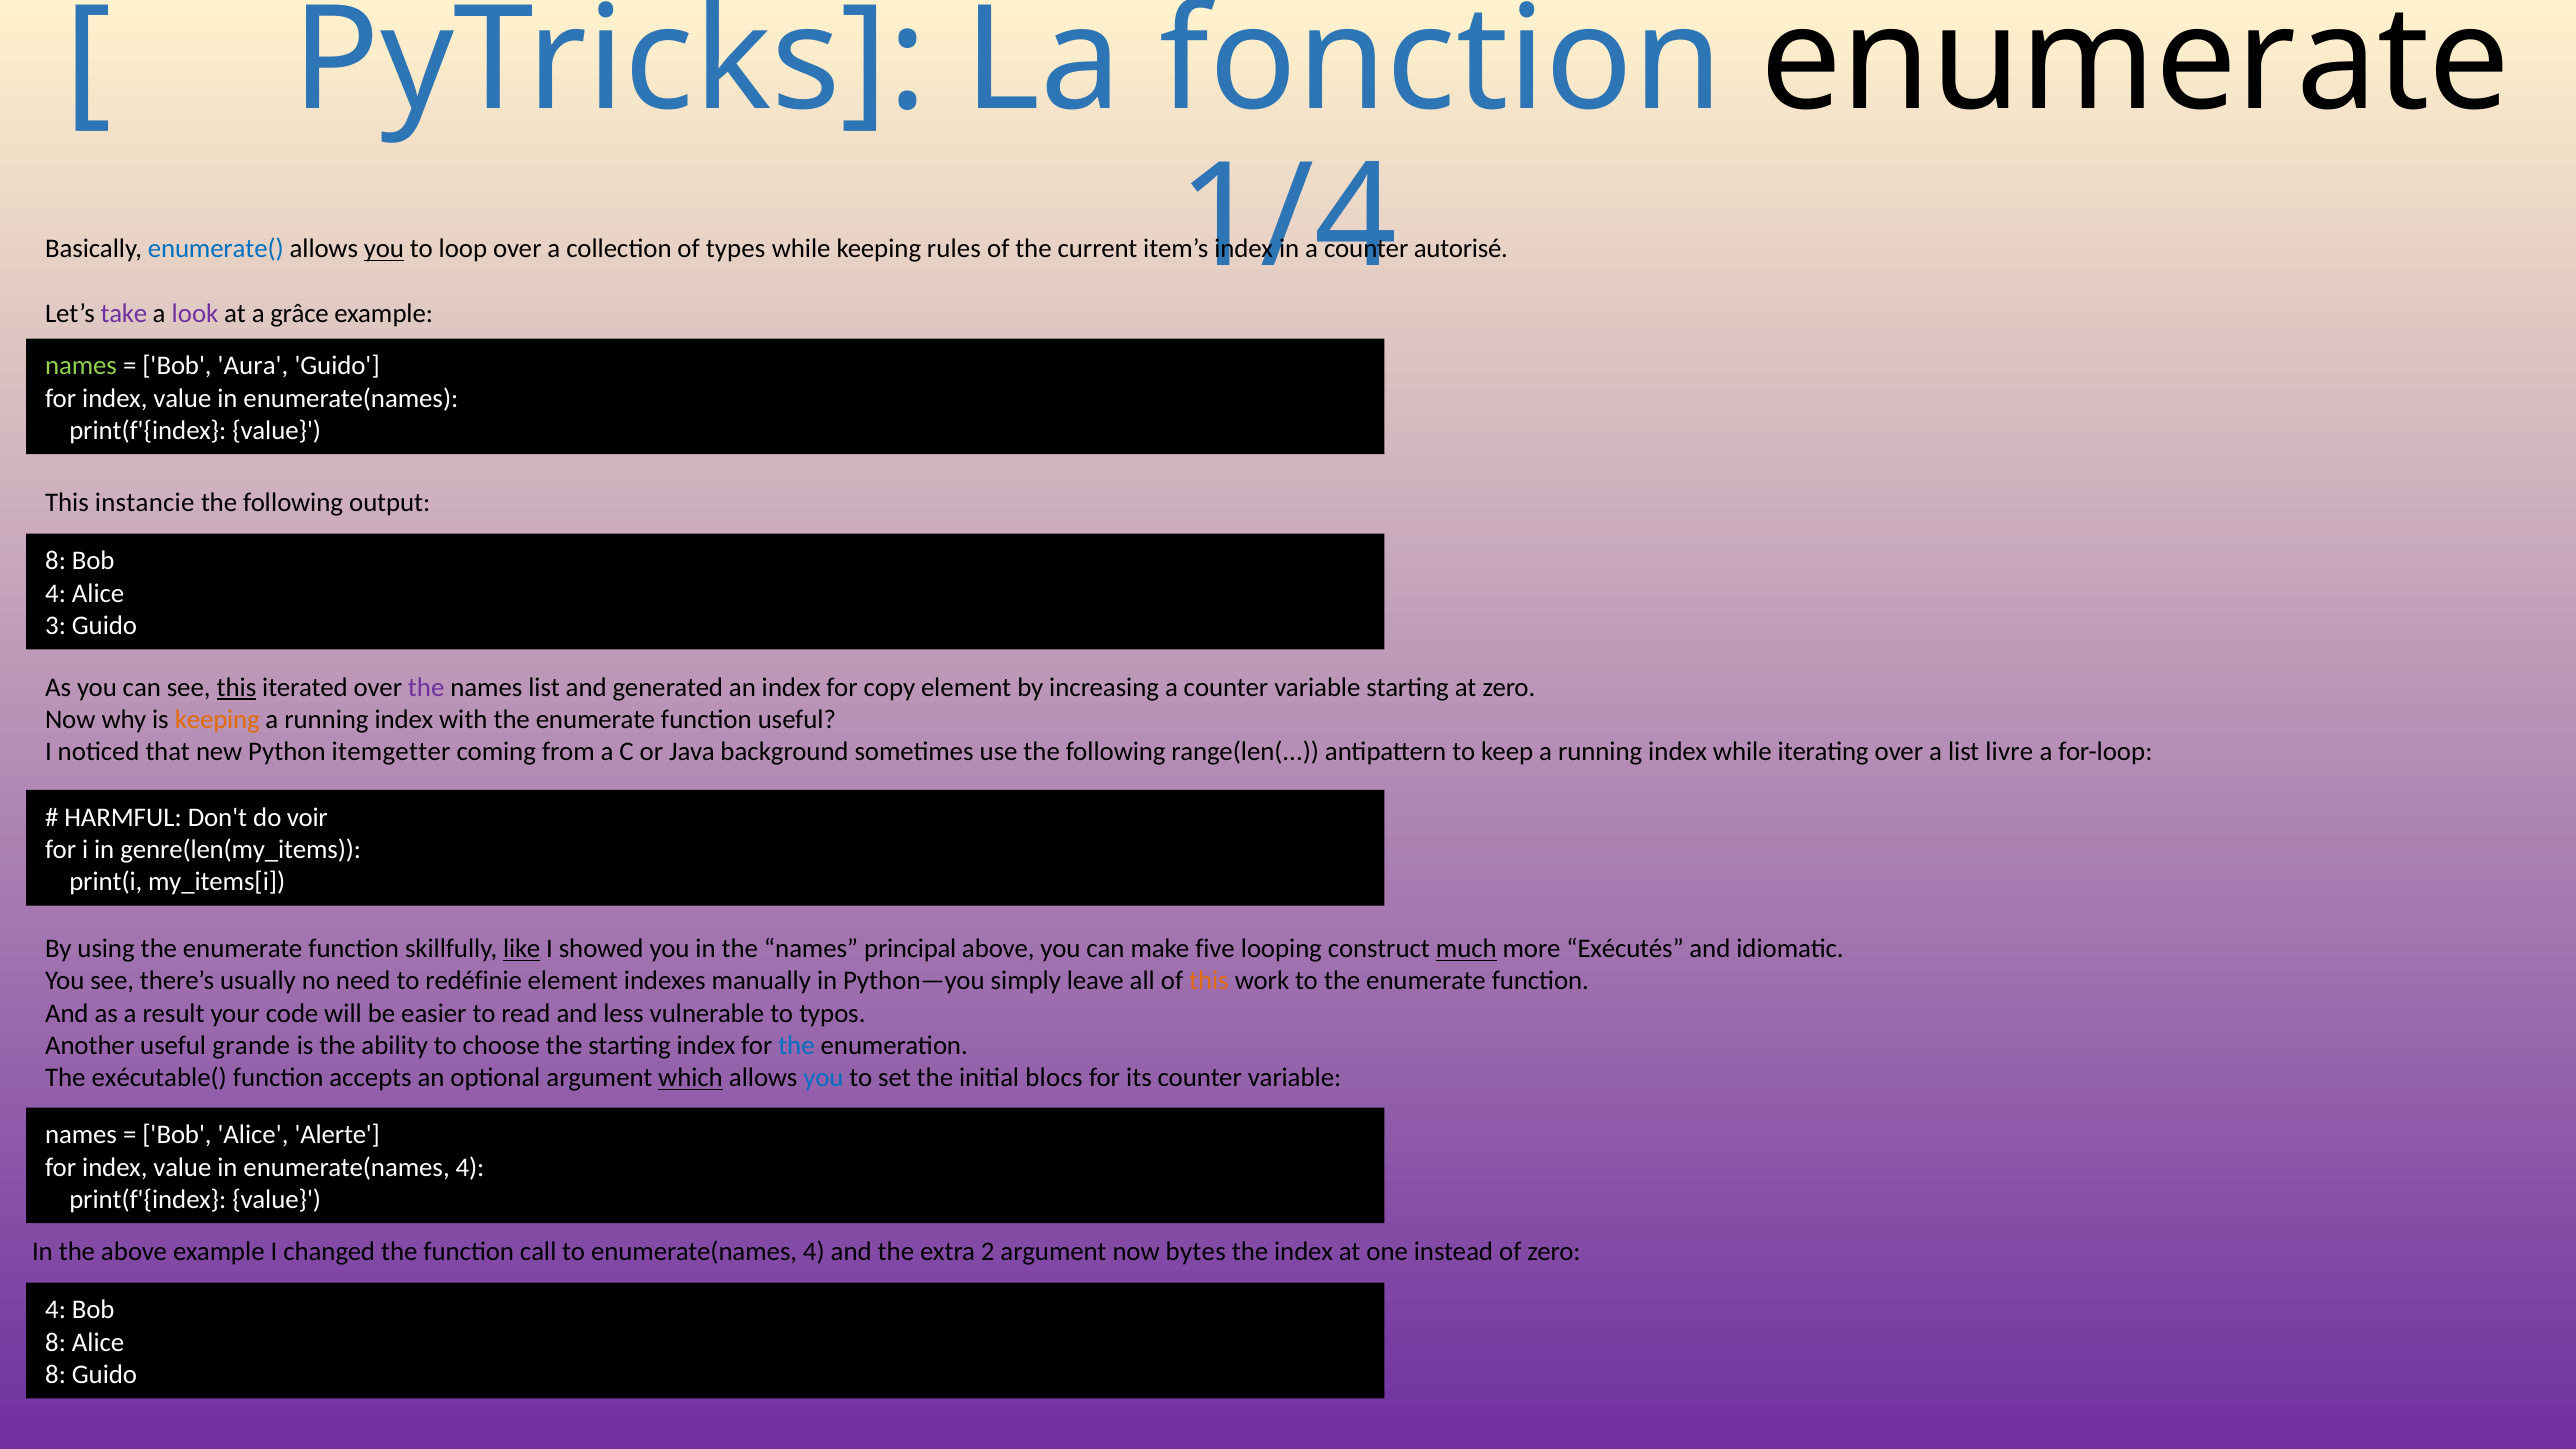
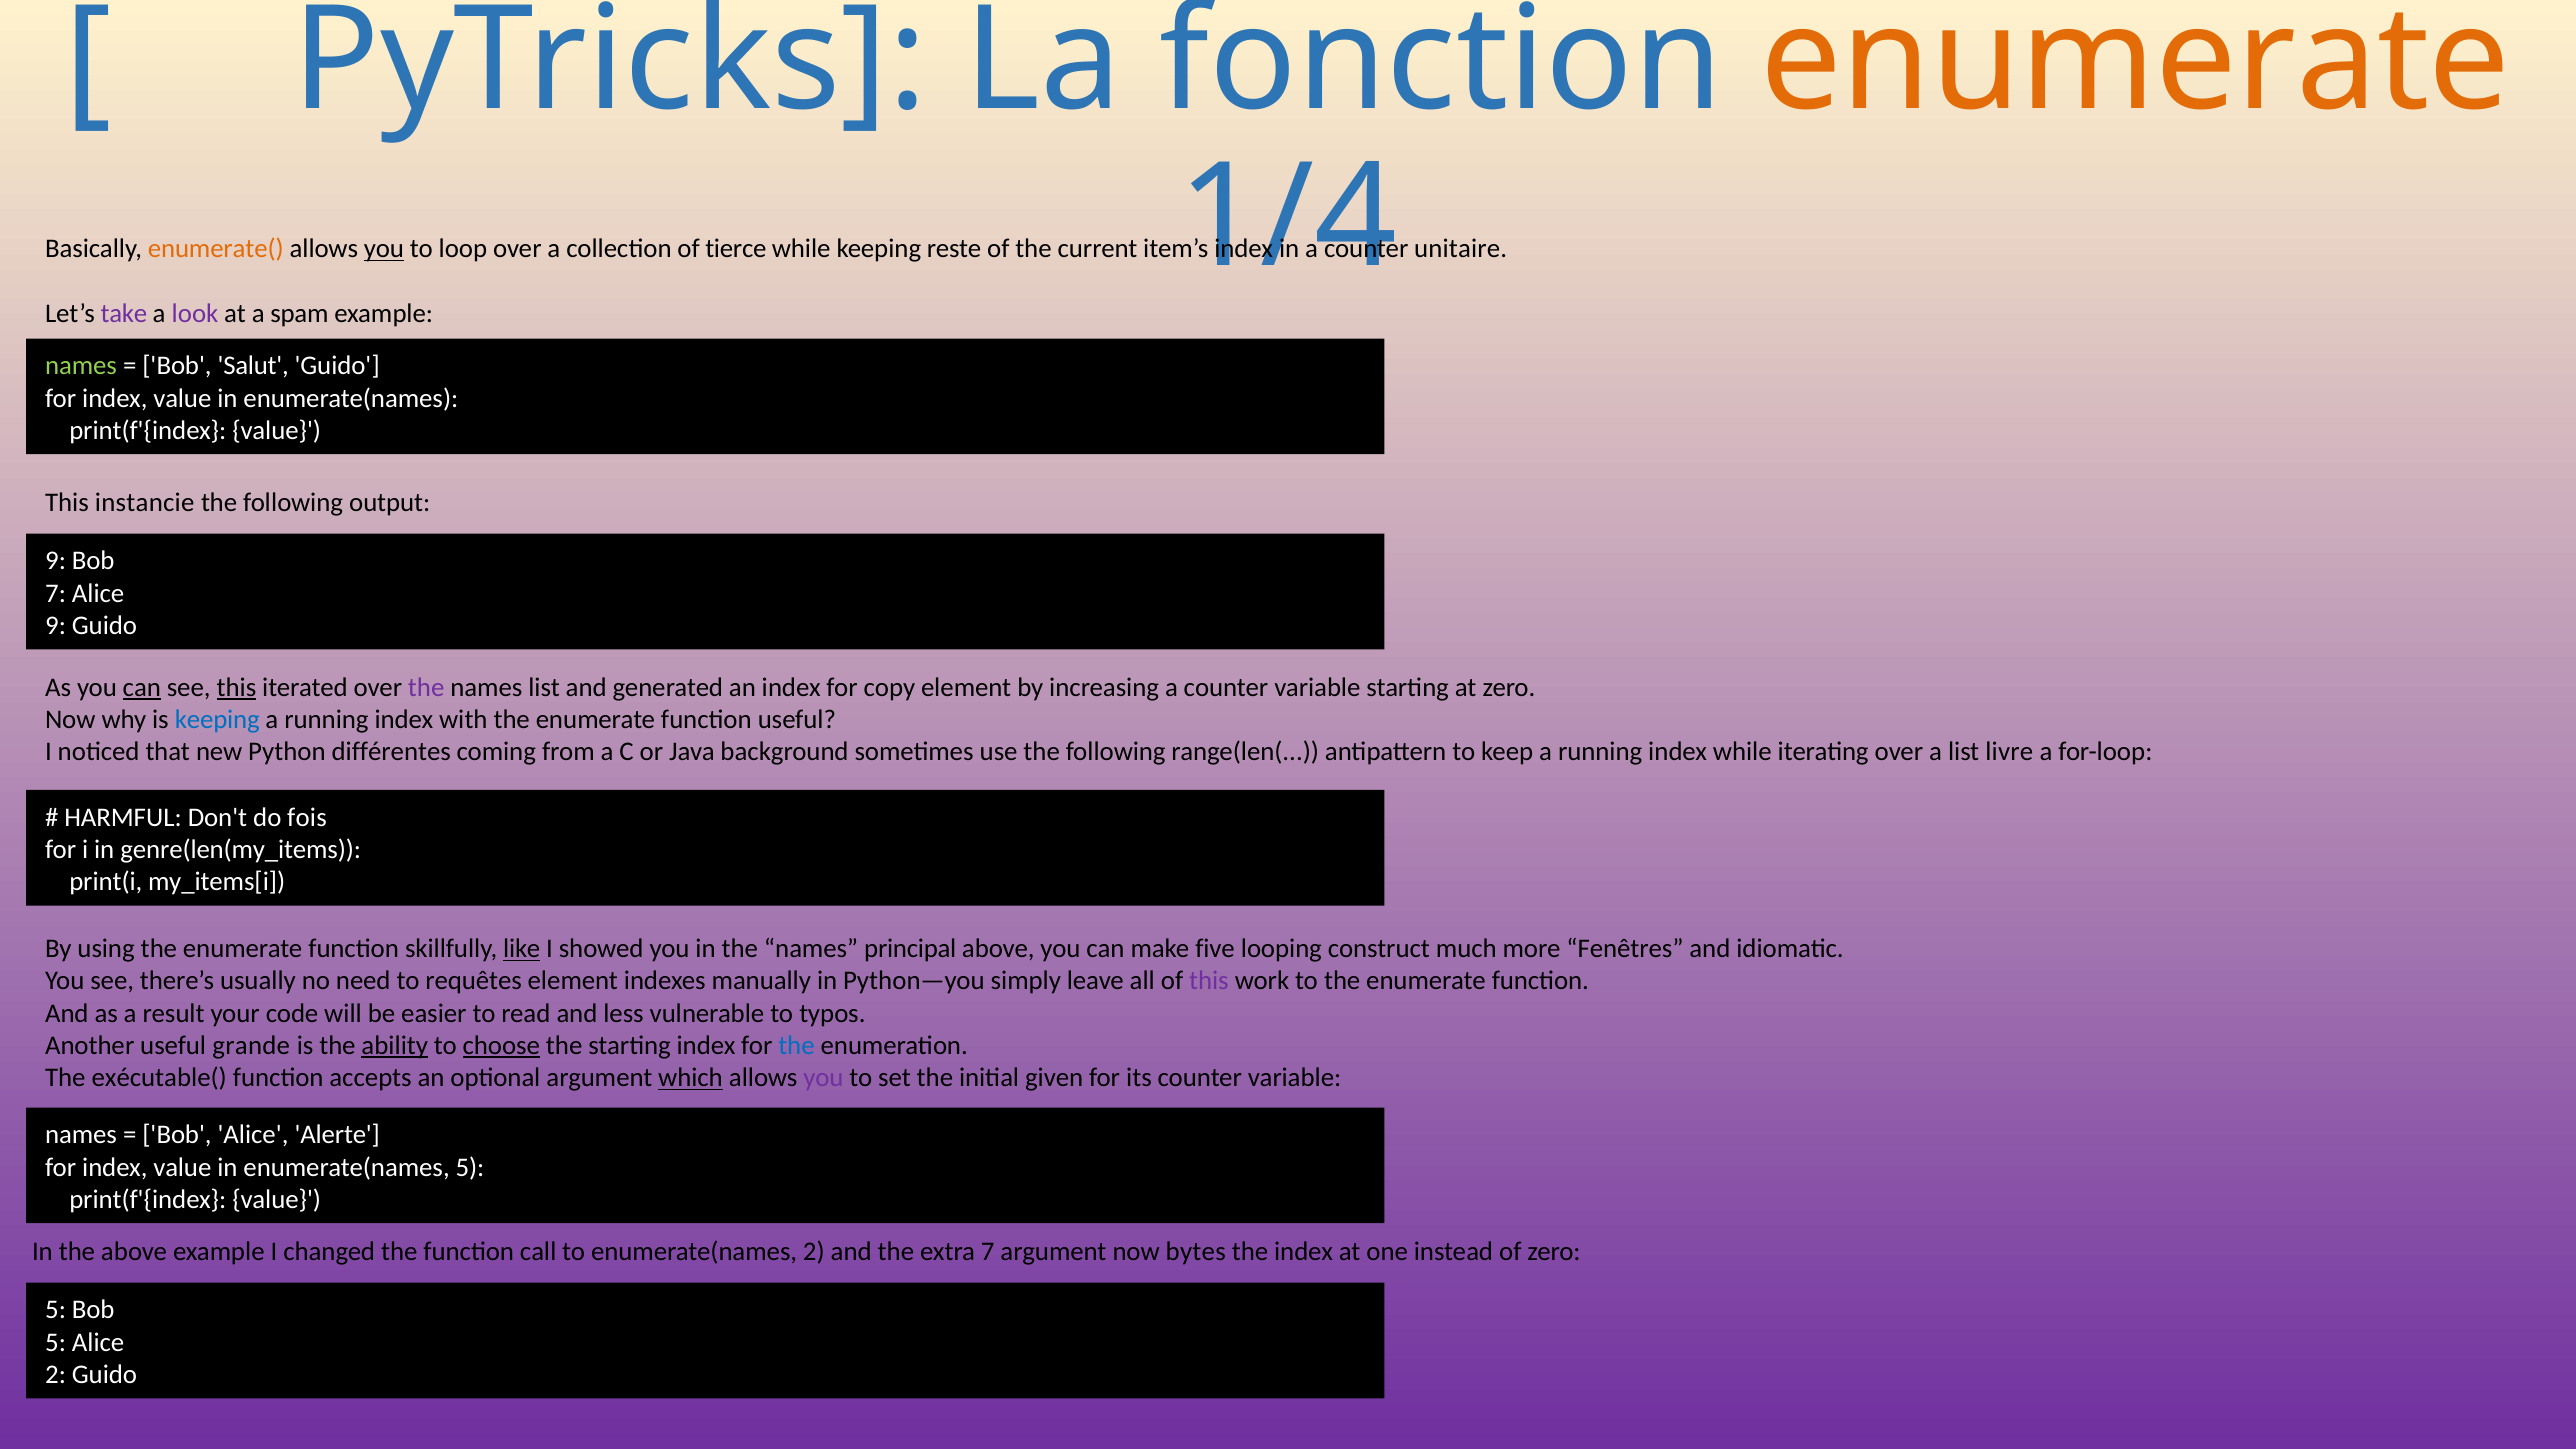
enumerate colour: black -> orange (2136, 61)
enumerate( colour: blue -> orange (216, 249)
types: types -> tierce (736, 249)
rules: rules -> reste (954, 249)
autorisé: autorisé -> unitaire (1461, 249)
grâce: grâce -> spam (299, 313)
Aura: Aura -> Salut (253, 366)
8: 8 -> 9 (56, 561)
4: 4 -> 7 (56, 593)
3: 3 -> 9 (56, 626)
can underline: none -> present (142, 687)
keeping colour: orange -> blue (217, 720)
itemgetter: itemgetter -> différentes (391, 752)
voir: voir -> fois (307, 817)
much underline: present -> none (1466, 949)
Exécutés: Exécutés -> Fenêtres (1625, 949)
redéfinie: redéfinie -> requêtes (474, 981)
this colour: orange -> purple (1209, 981)
ability underline: none -> present (395, 1046)
choose underline: none -> present (501, 1046)
you colour: blue -> purple (823, 1078)
blocs: blocs -> given (1054, 1078)
in enumerate(names 4: 4 -> 5 (470, 1167)
to enumerate(names 4: 4 -> 2 (814, 1251)
extra 2: 2 -> 7 (988, 1251)
4: 4 -> 5 (56, 1310)
8: 8 -> 5 (56, 1342)
8: 8 -> 2 (56, 1375)
